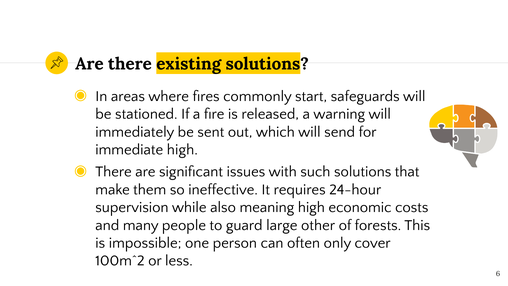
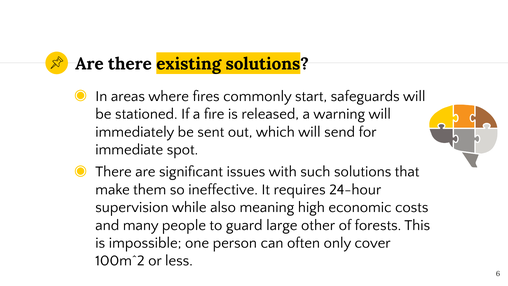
immediate high: high -> spot (182, 150)
